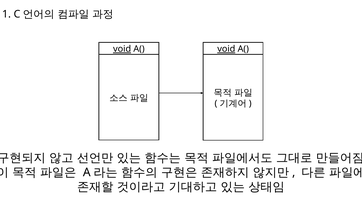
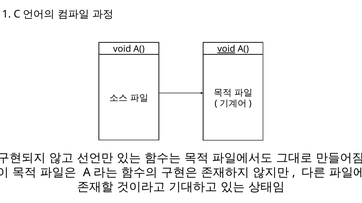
void underline: present -> none (122, 49)
